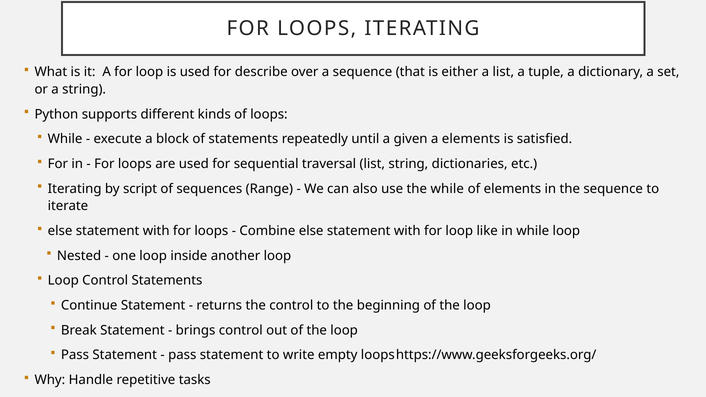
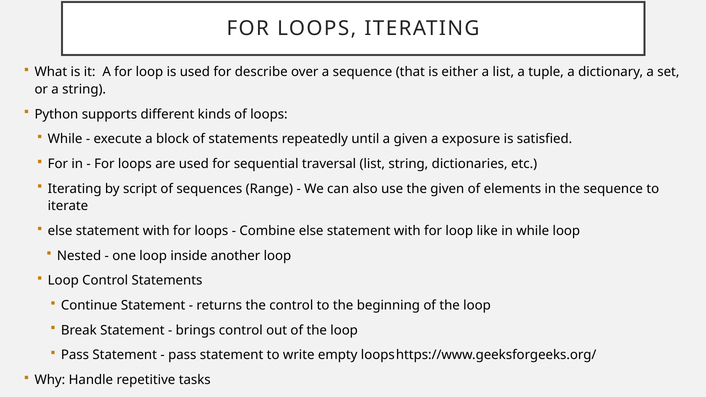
a elements: elements -> exposure (471, 139)
the while: while -> given (447, 189)
